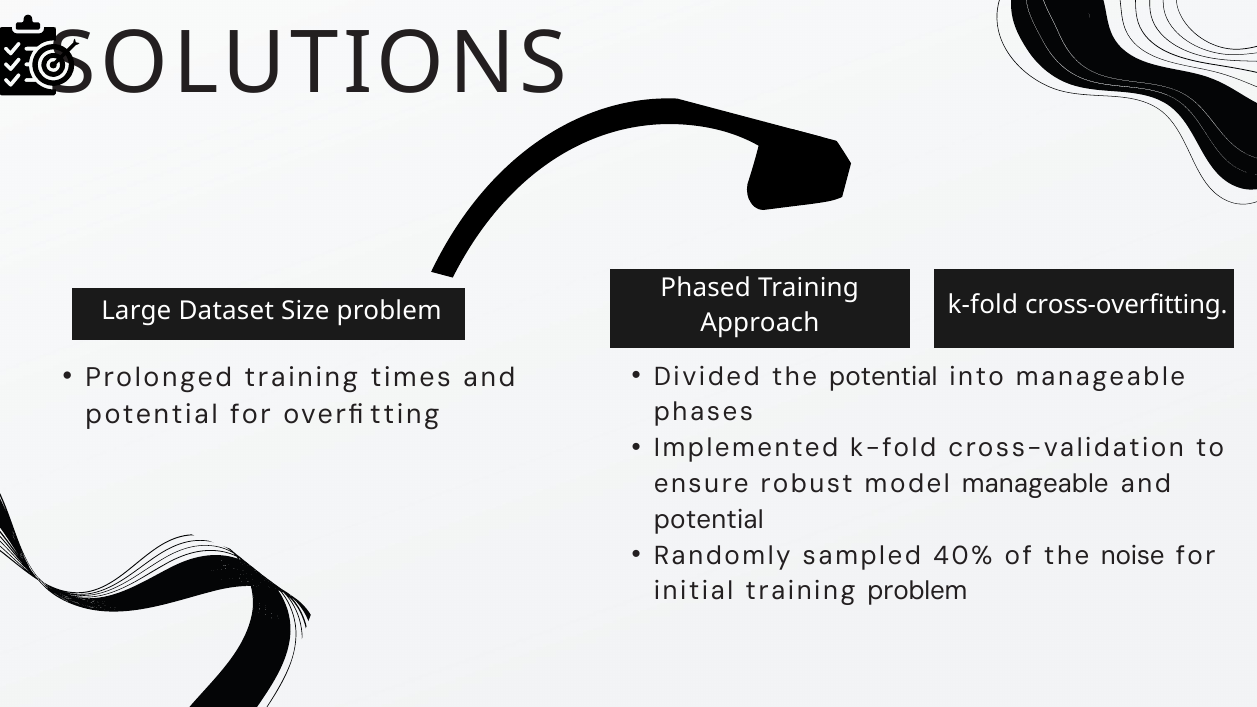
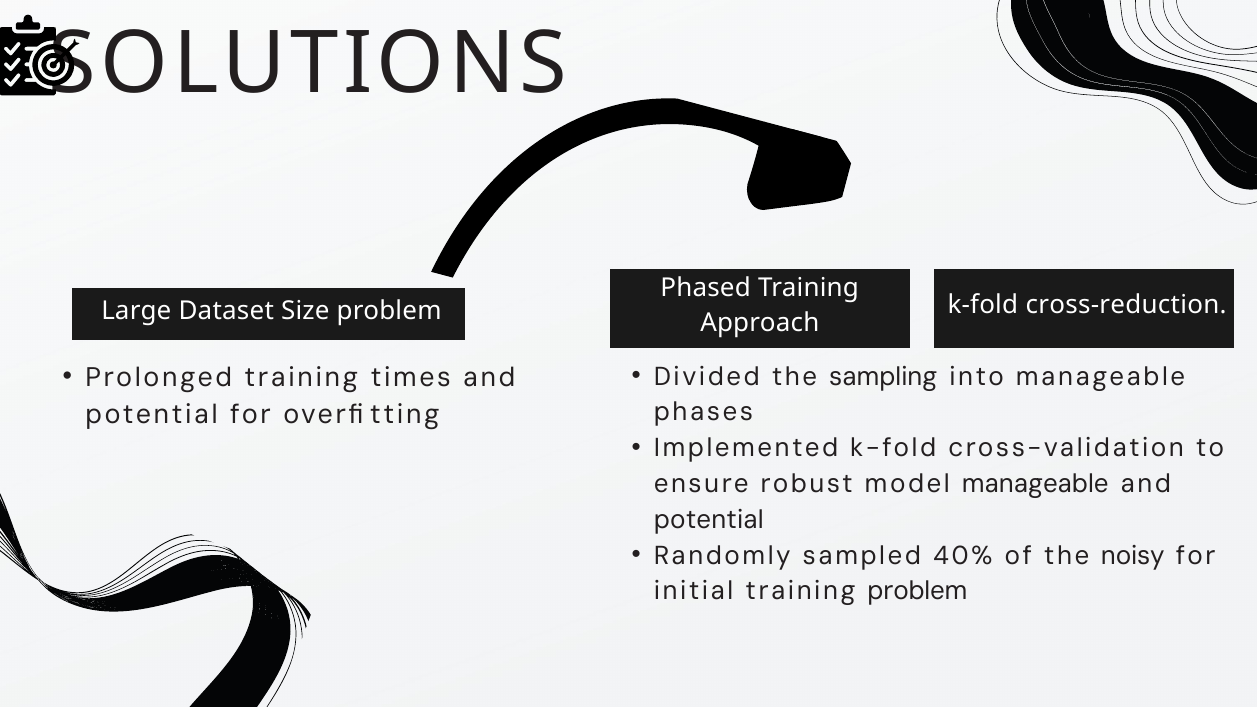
cross-overfitting: cross-overfitting -> cross-reduction (1126, 305)
the potential: potential -> sampling (883, 377)
noise: noise -> noisy (1133, 556)
